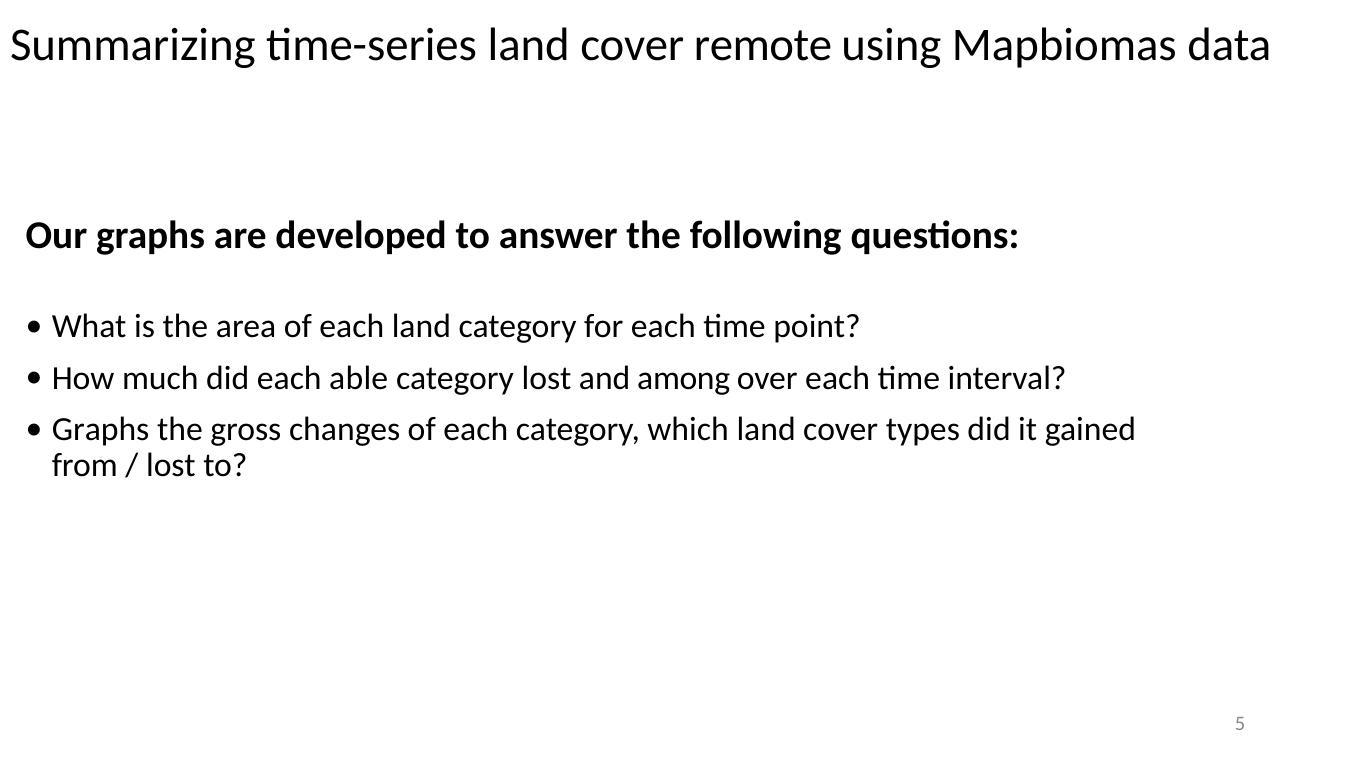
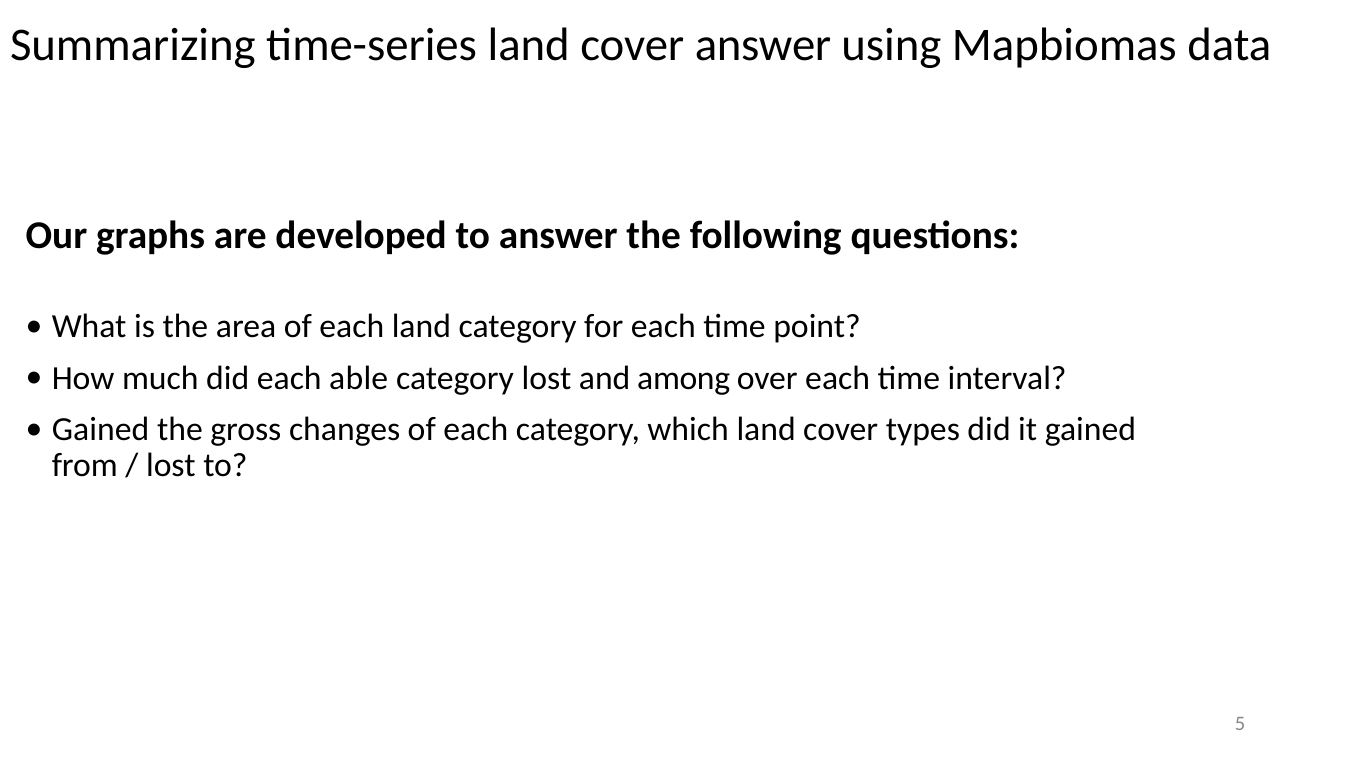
cover remote: remote -> answer (763, 45)
Graphs: Graphs -> Gained (101, 430)
